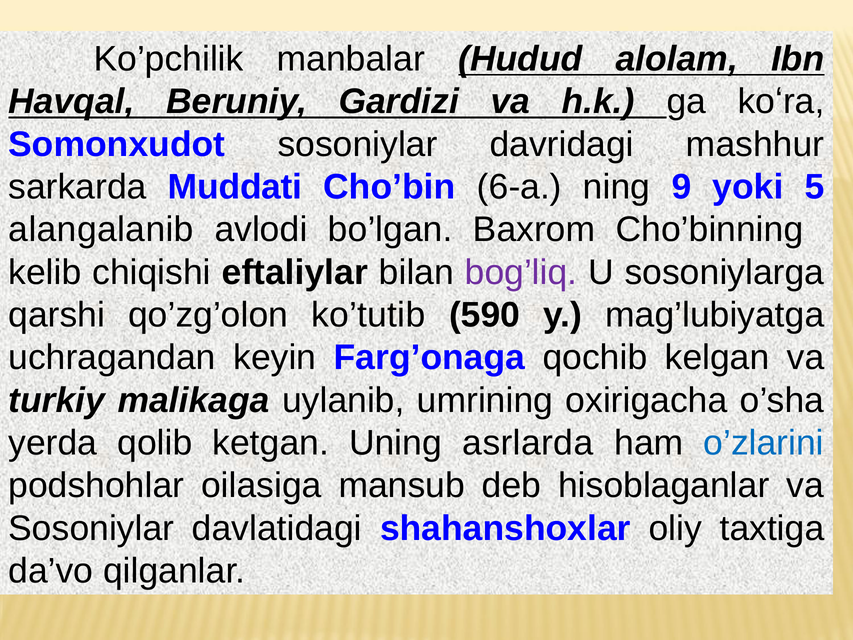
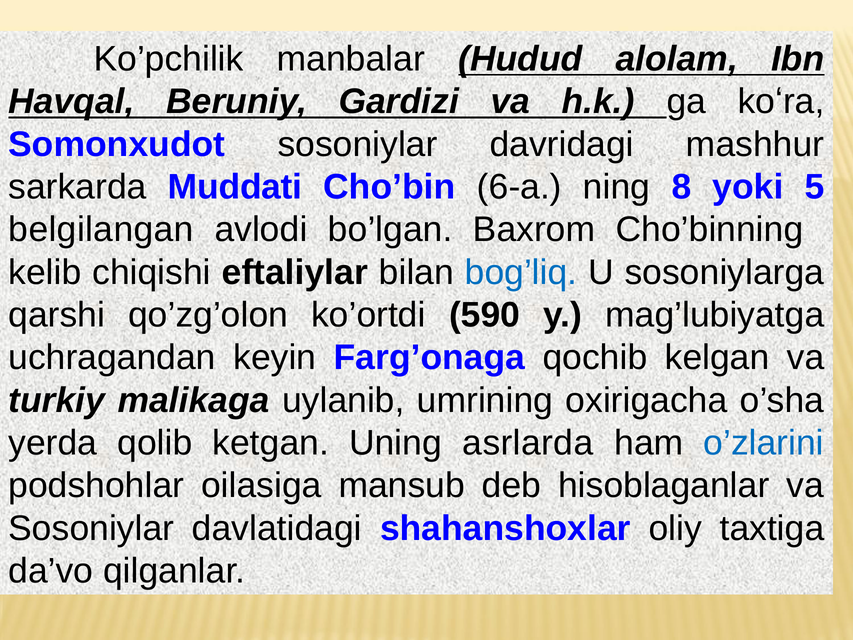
9: 9 -> 8 (681, 187)
alangalanib: alangalanib -> belgilangan (101, 230)
bog’liq colour: purple -> blue (521, 272)
ko’tutib: ko’tutib -> ko’ortdi (368, 315)
